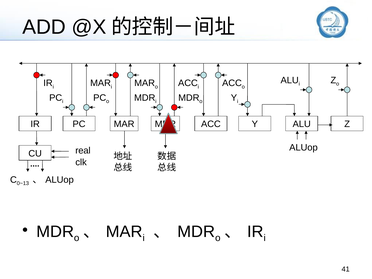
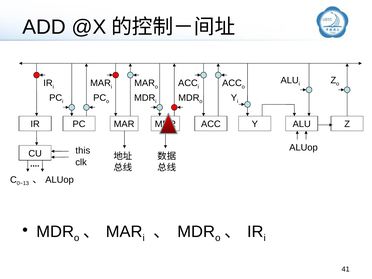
real: real -> this (83, 151)
